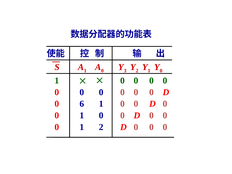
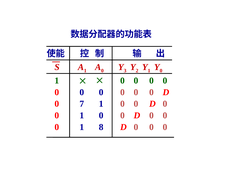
6: 6 -> 7 (82, 104)
1 2: 2 -> 8 (101, 127)
